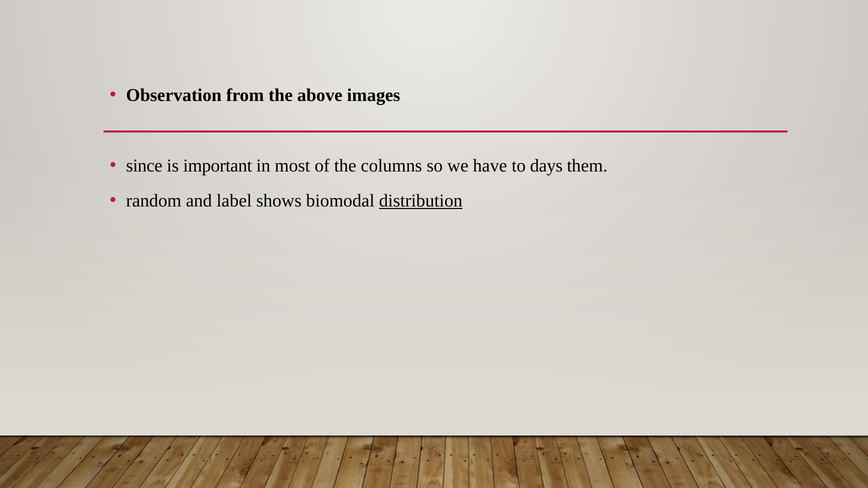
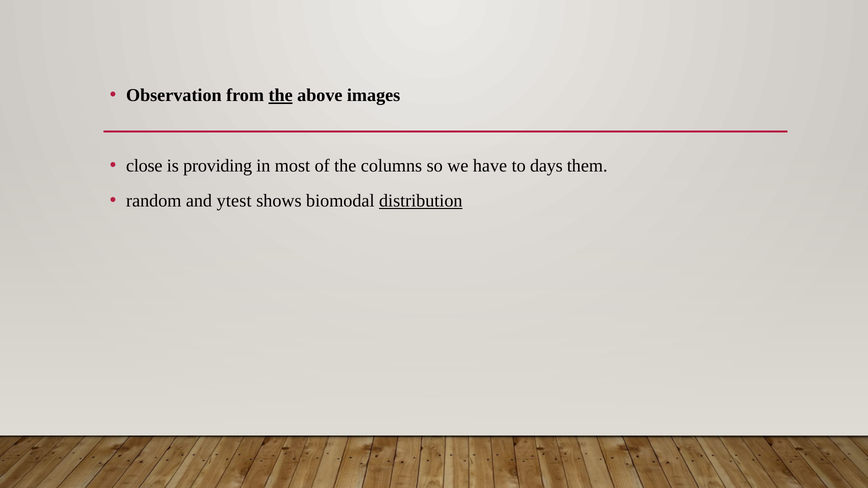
the underline: none -> present (281, 96)
since: since -> close (144, 166)
important: important -> providing (218, 166)
label: label -> ytest (234, 201)
